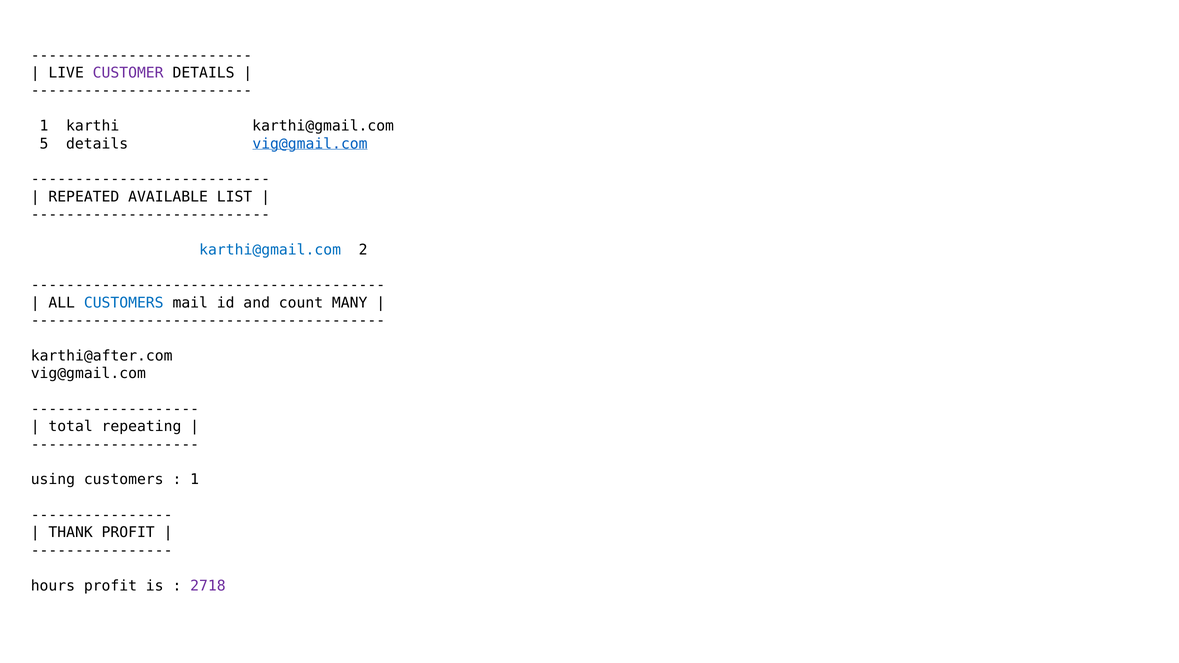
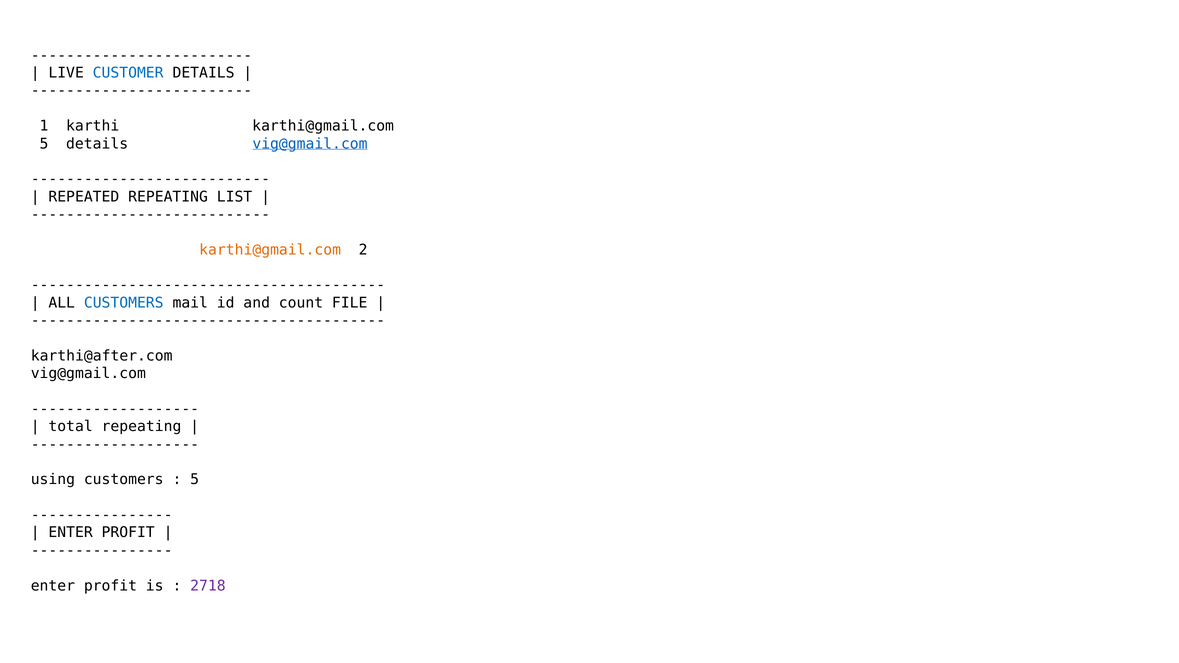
CUSTOMER colour: purple -> blue (128, 73)
REPEATED AVAILABLE: AVAILABLE -> REPEATING (168, 197)
karthi@gmail.com colour: blue -> orange (270, 250)
MANY: MANY -> FILE (350, 303)
1: 1 -> 5 (195, 480)
THANK: THANK -> ENTER (71, 533)
hours: hours -> enter (53, 586)
